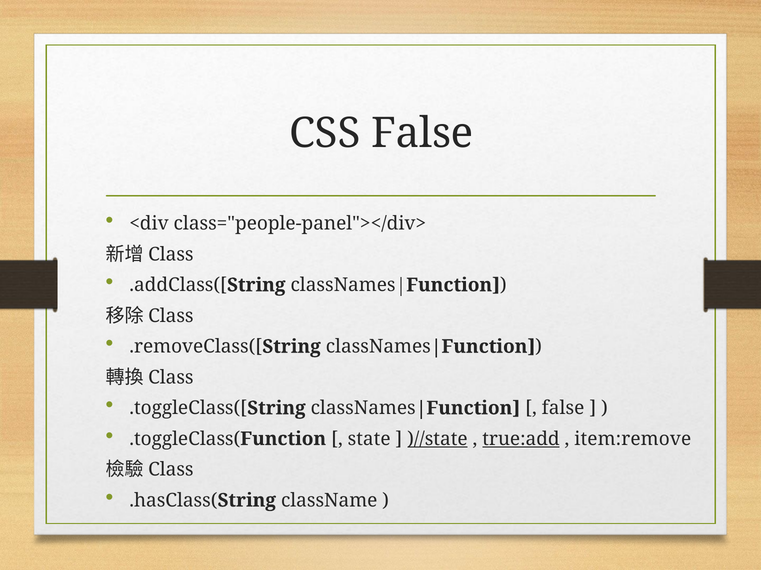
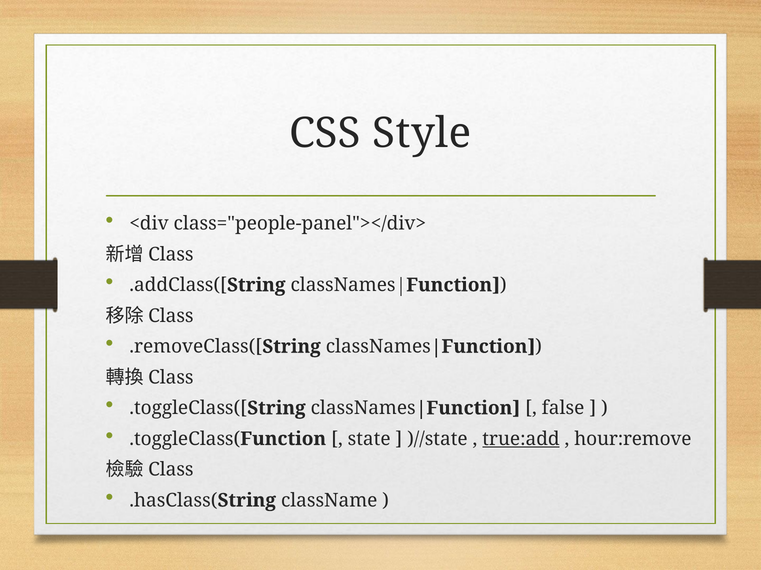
CSS False: False -> Style (422, 133)
)//state underline: present -> none (437, 439)
item:remove: item:remove -> hour:remove (633, 439)
